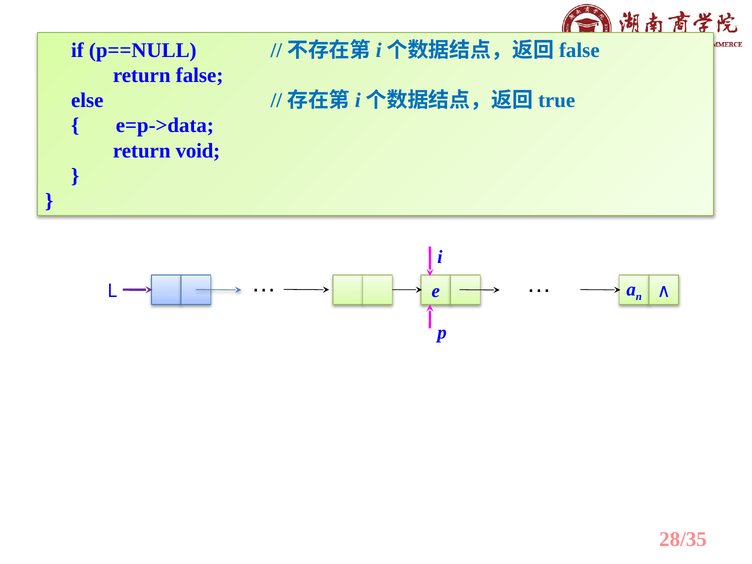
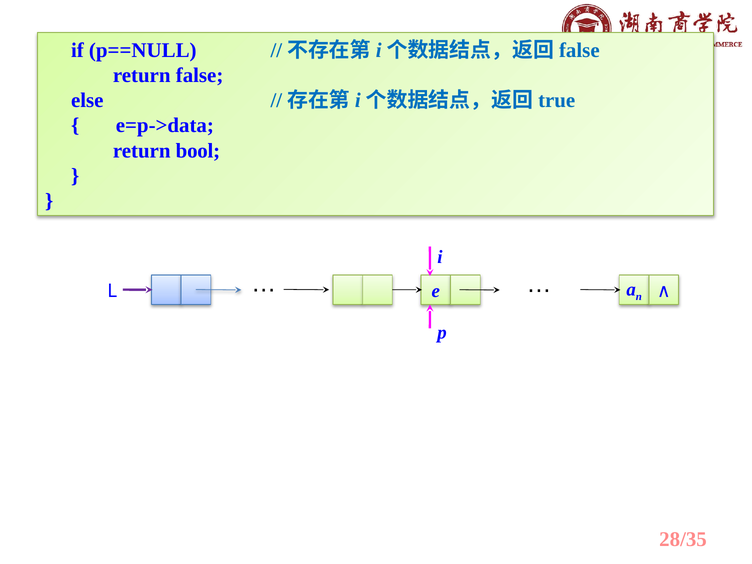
void: void -> bool (198, 151)
